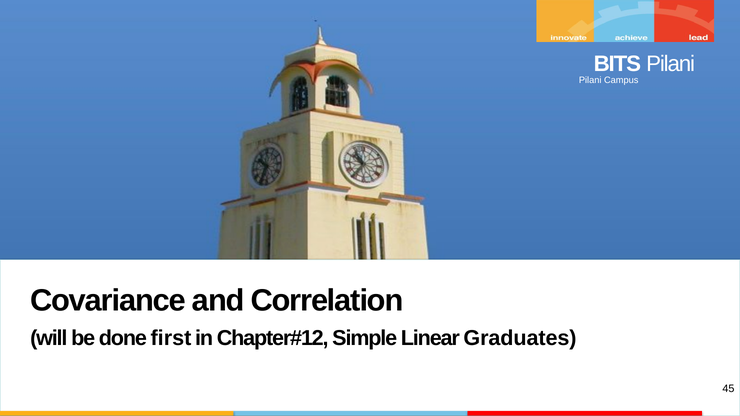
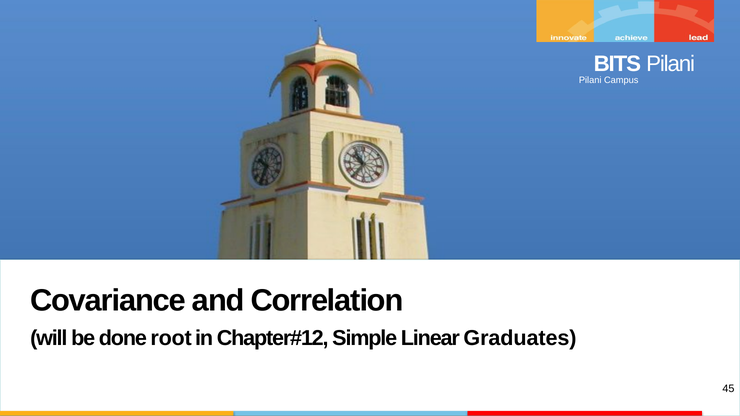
first: first -> root (171, 338)
